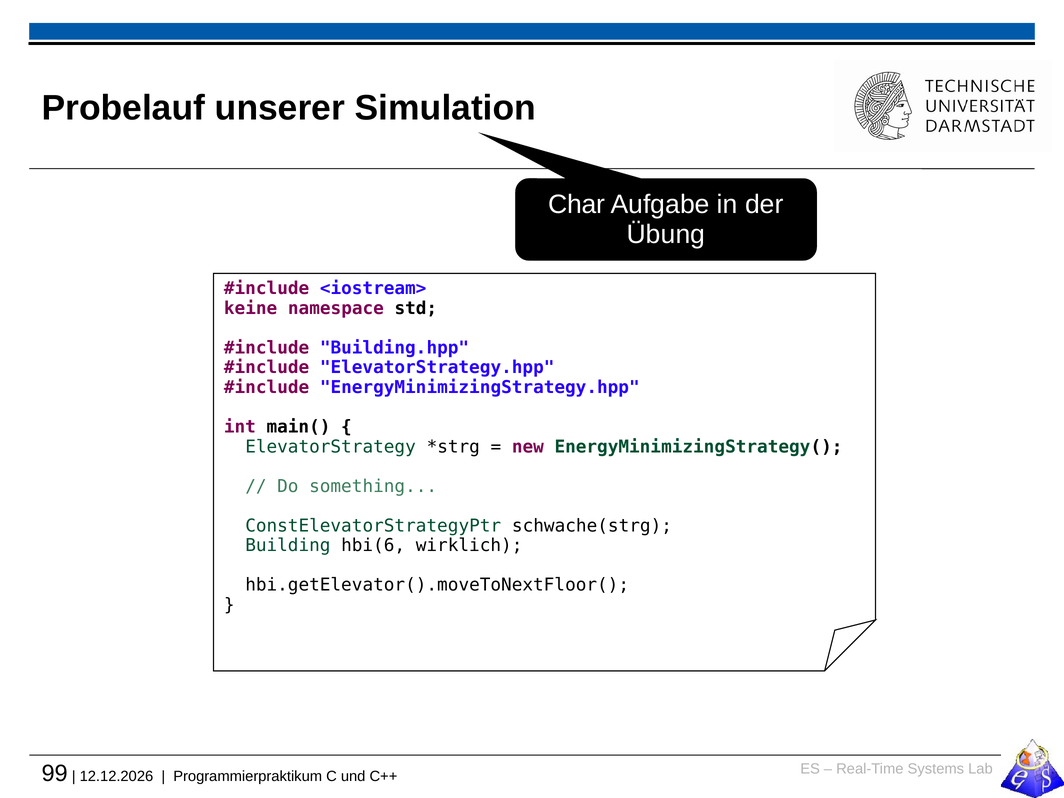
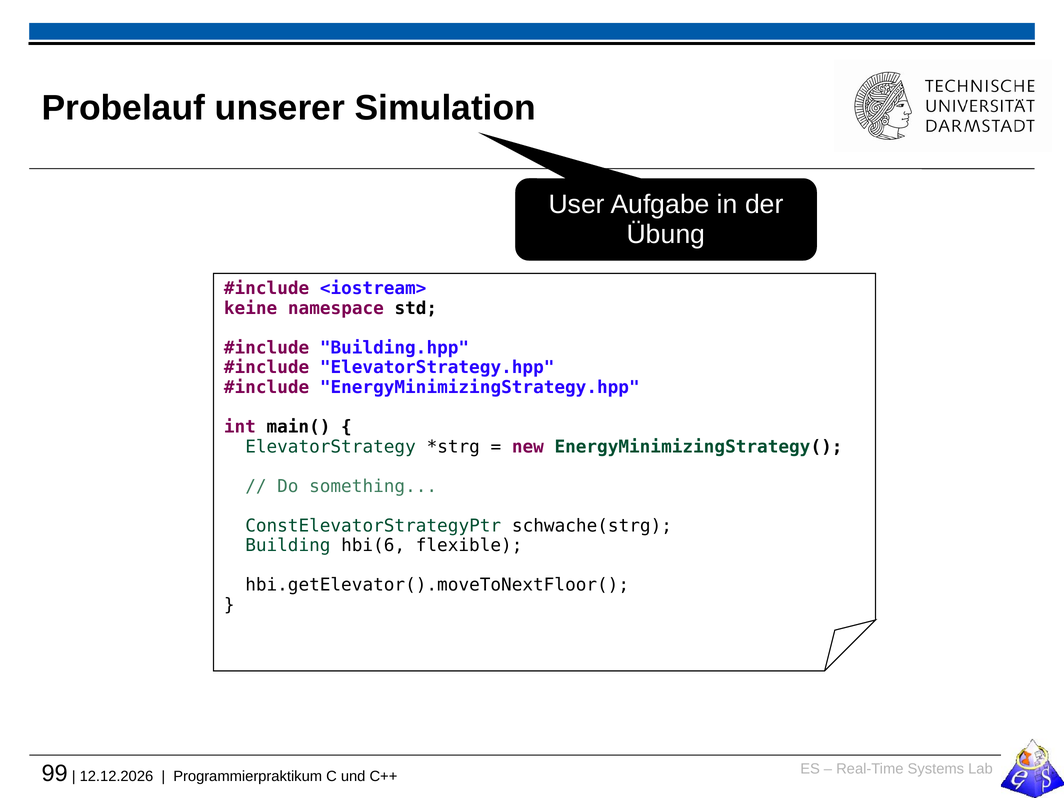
Char: Char -> User (577, 205)
wirklich: wirklich -> flexible (469, 546)
